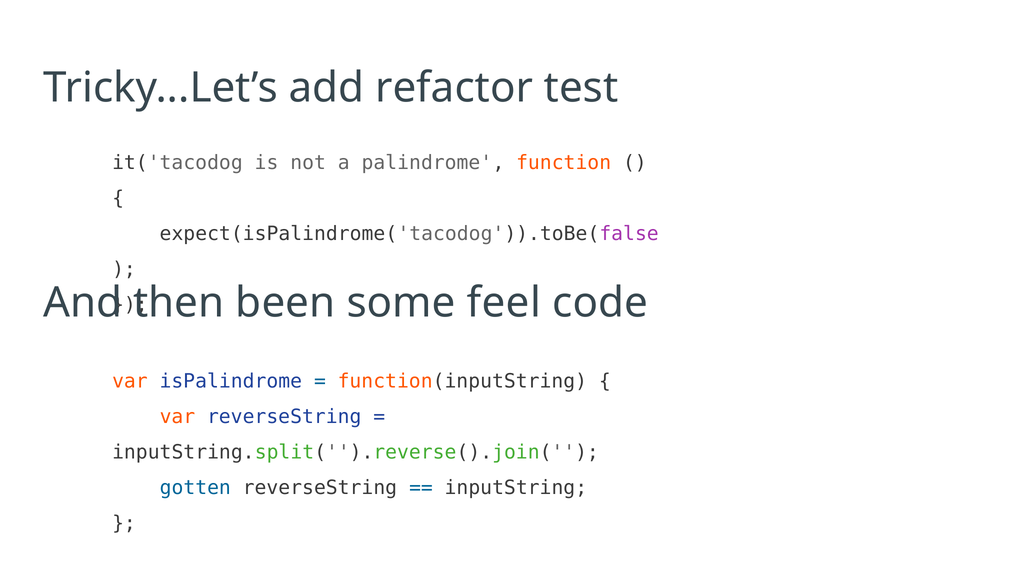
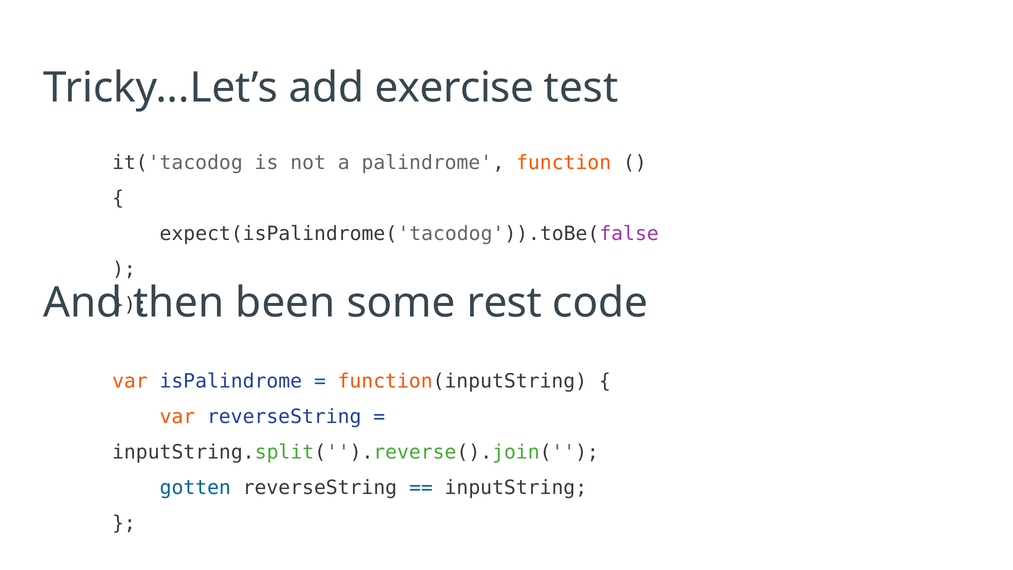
refactor: refactor -> exercise (454, 88)
feel: feel -> rest (504, 303)
